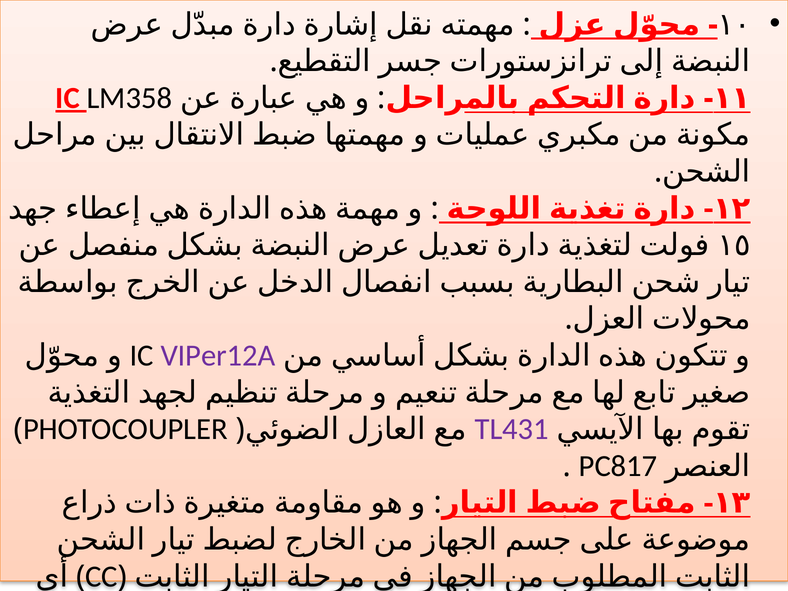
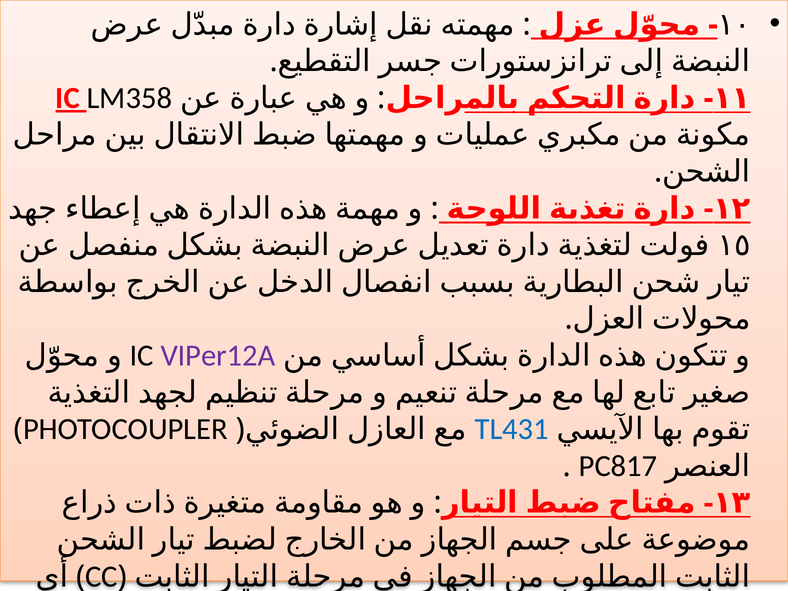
TL431 colour: purple -> blue (512, 429)
